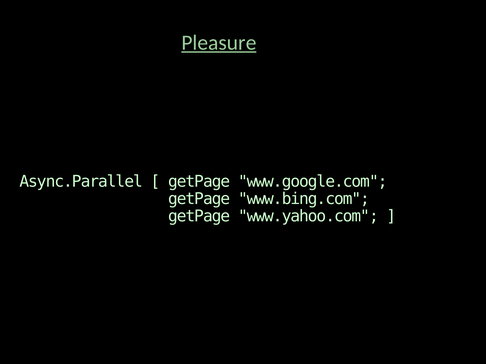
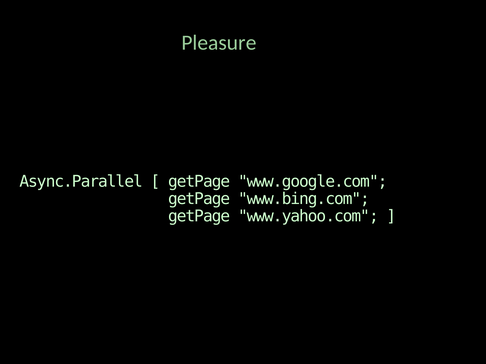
Pleasure underline: present -> none (219, 43)
